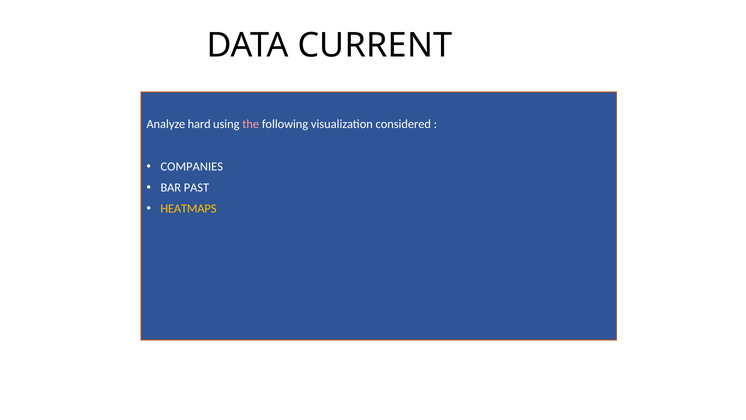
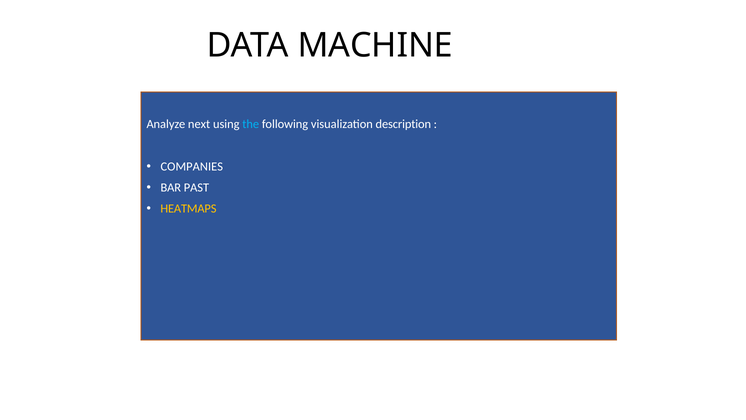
CURRENT: CURRENT -> MACHINE (375, 45)
hard: hard -> next (199, 124)
the colour: pink -> light blue (251, 124)
considered: considered -> description (403, 124)
